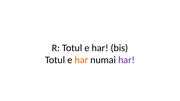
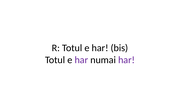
har colour: orange -> purple (81, 60)
